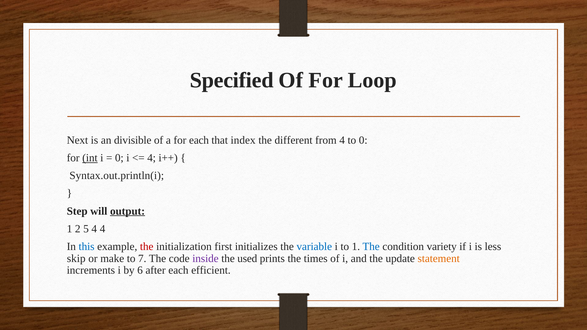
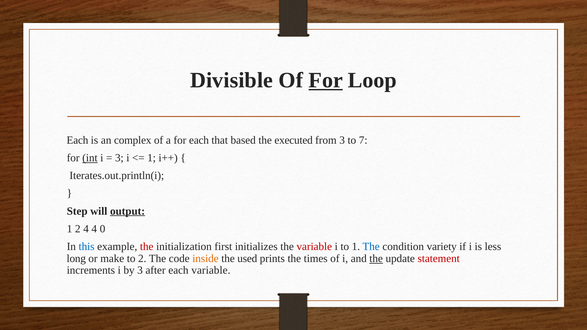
Specified: Specified -> Divisible (232, 80)
For underline: none -> present (326, 80)
Next: Next -> Each (77, 140)
divisible: divisible -> complex (133, 140)
index: index -> based (243, 140)
different: different -> executed (294, 140)
from 4: 4 -> 3 (342, 140)
to 0: 0 -> 7 (363, 140)
0: 0 -> 3 (119, 158)
4: 4 -> 1 (152, 158)
Syntax.out.println(i: Syntax.out.println(i -> Iterates.out.println(i (117, 176)
2 5: 5 -> 4 (86, 229)
4 4: 4 -> 0 (103, 229)
variable colour: blue -> red (314, 247)
skip: skip -> long (76, 259)
to 7: 7 -> 2 (142, 259)
inside colour: purple -> orange (205, 259)
the underline: none -> present (376, 259)
statement colour: orange -> red (439, 259)
by 6: 6 -> 3 (140, 271)
each efficient: efficient -> variable (211, 271)
